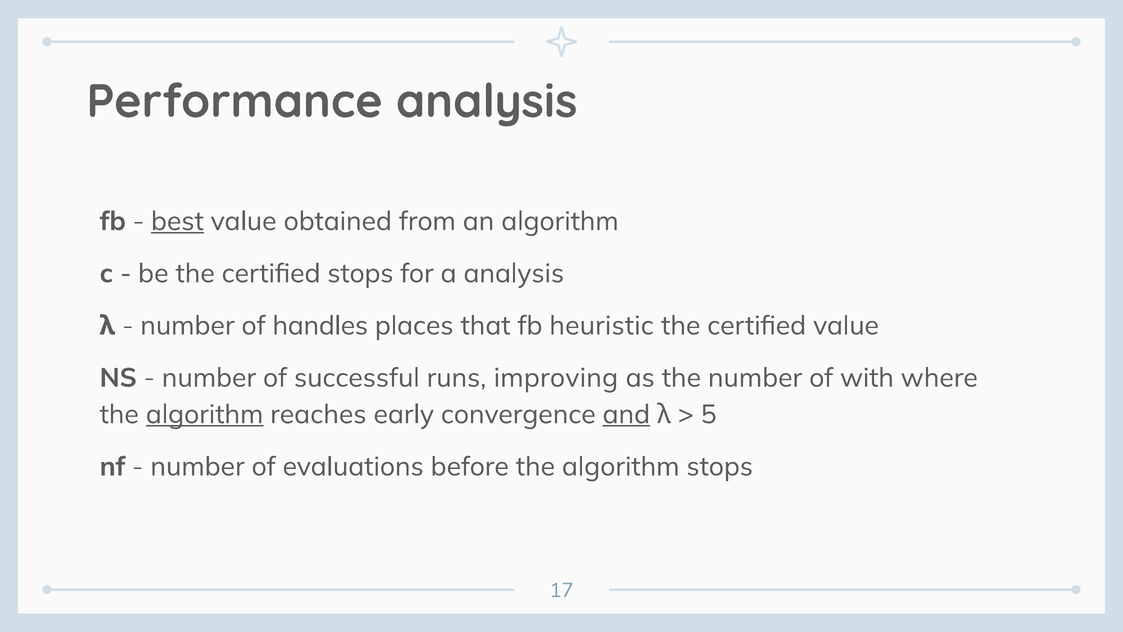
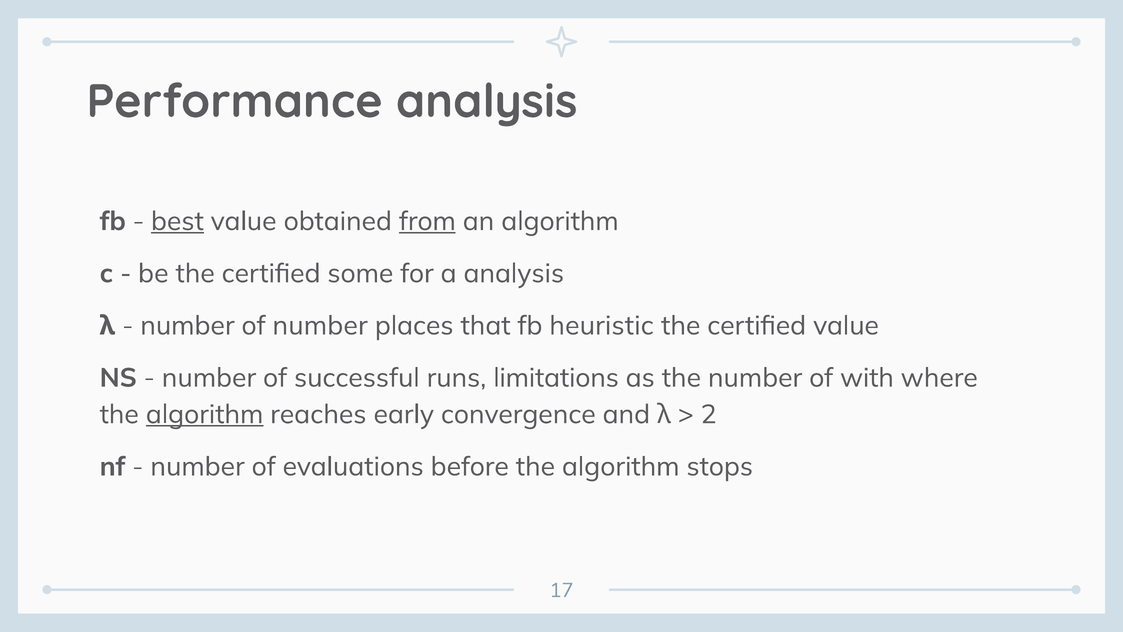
from underline: none -> present (427, 221)
certified stops: stops -> some (360, 273)
of handles: handles -> number (320, 326)
improving: improving -> limitations (556, 378)
and underline: present -> none (626, 414)
5: 5 -> 2 (709, 414)
